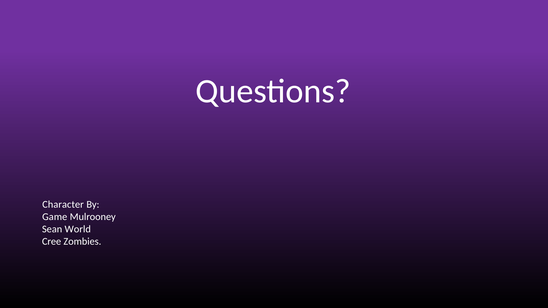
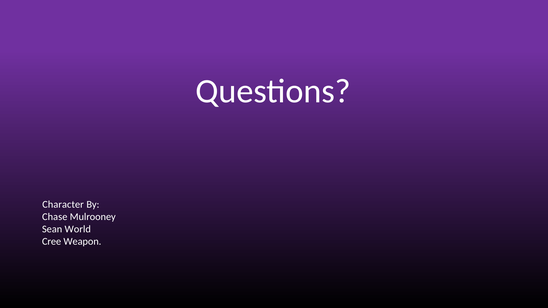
Game: Game -> Chase (55, 217)
Zombies: Zombies -> Weapon (82, 242)
